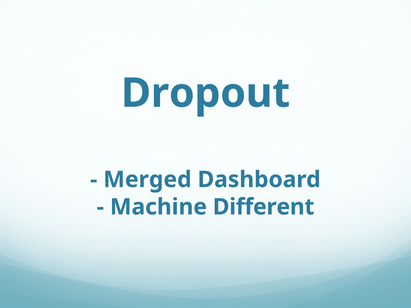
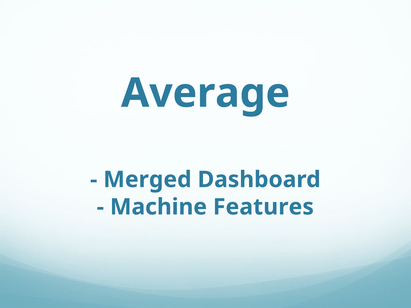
Dropout: Dropout -> Average (205, 93)
Different: Different -> Features (263, 207)
